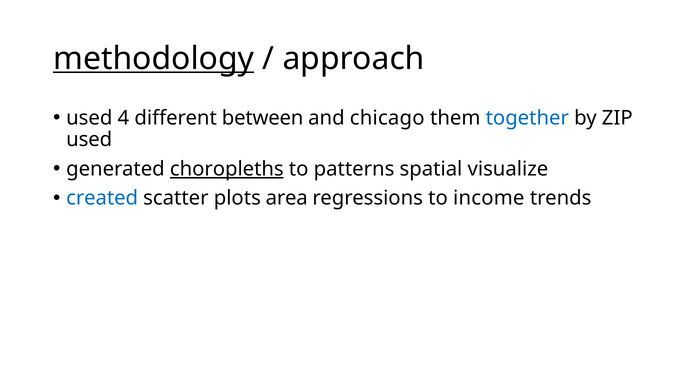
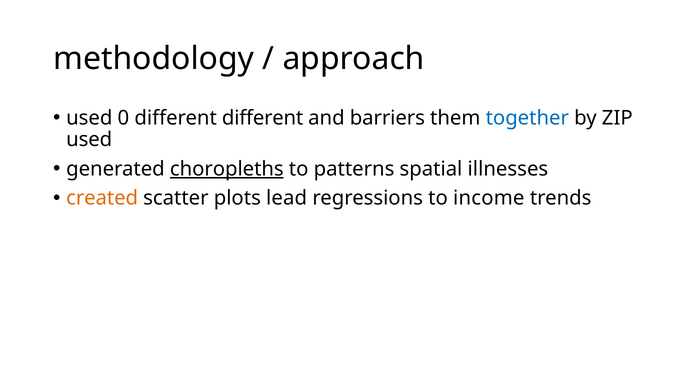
methodology underline: present -> none (154, 59)
4: 4 -> 0 (123, 118)
different between: between -> different (263, 118)
chicago: chicago -> barriers (387, 118)
visualize: visualize -> illnesses (508, 169)
created colour: blue -> orange (102, 198)
area: area -> lead (287, 198)
